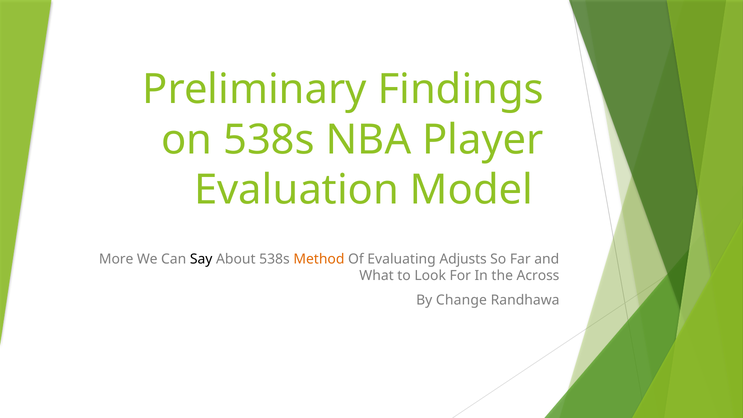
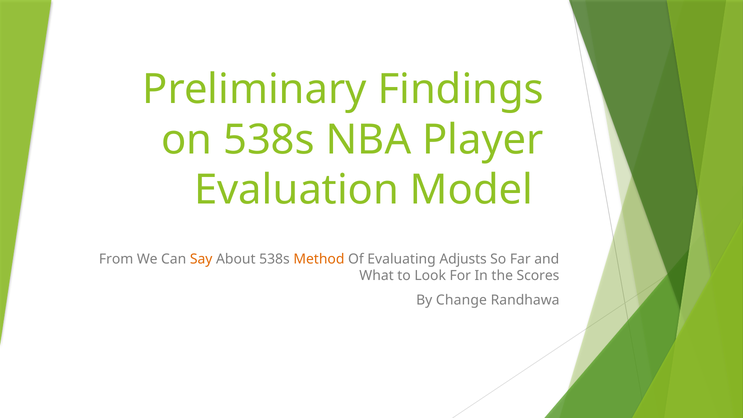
More: More -> From (116, 259)
Say colour: black -> orange (201, 259)
Across: Across -> Scores (538, 276)
